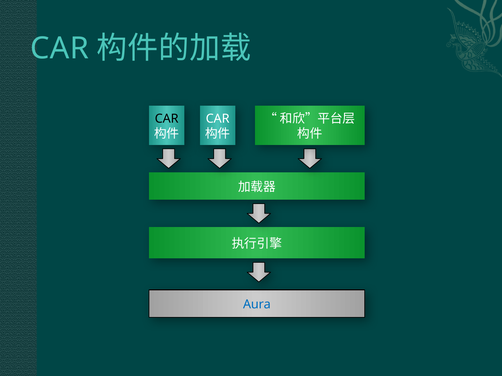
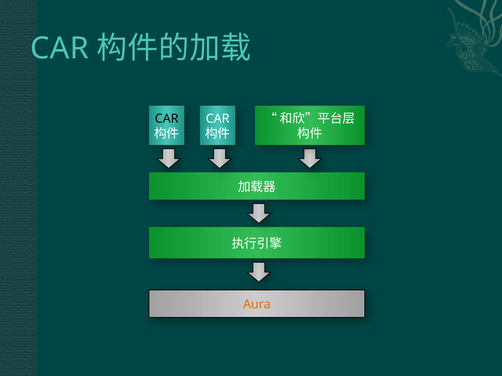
Aura colour: blue -> orange (257, 305)
